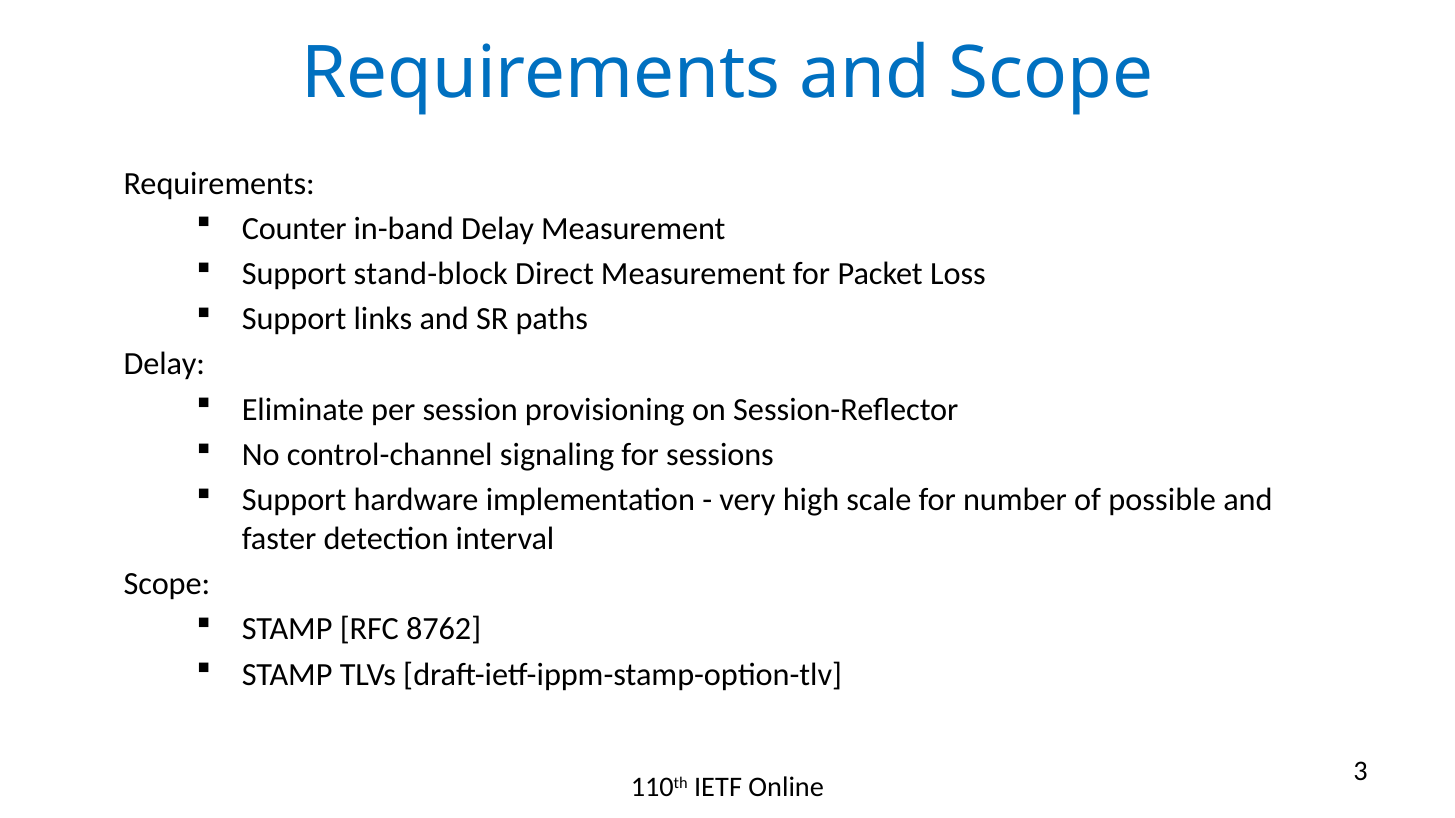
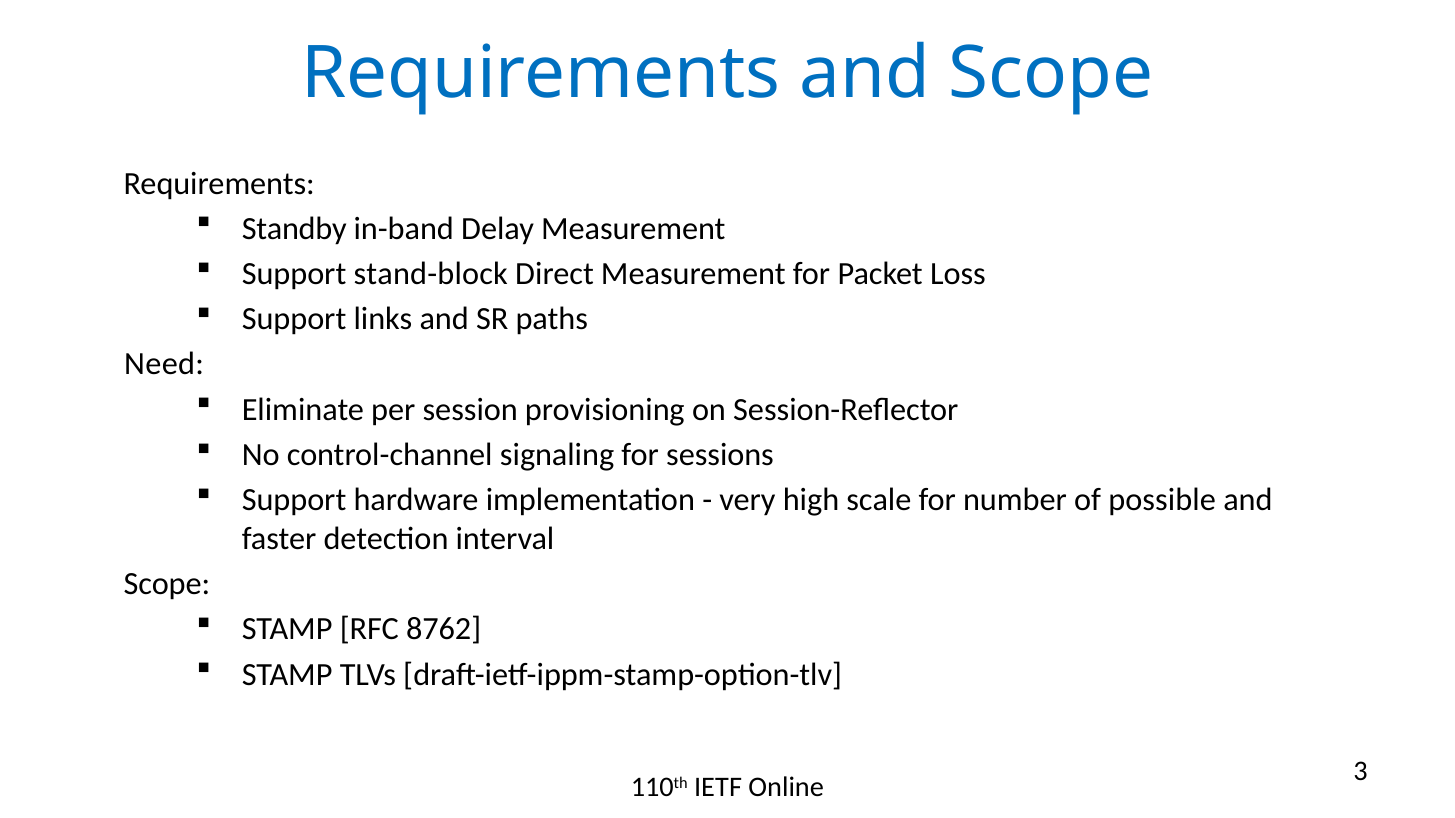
Counter: Counter -> Standby (294, 229)
Delay: Delay -> Need (164, 365)
